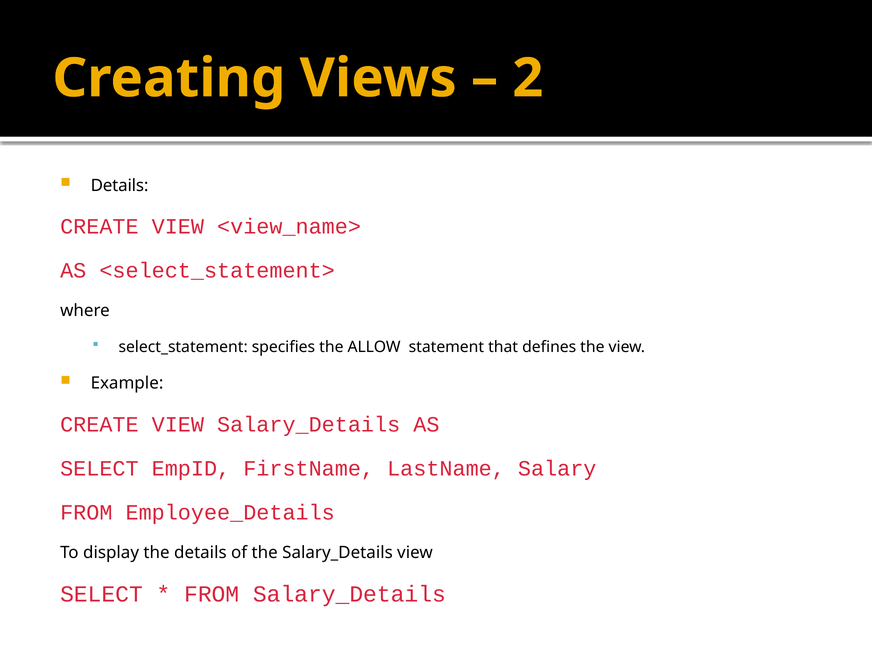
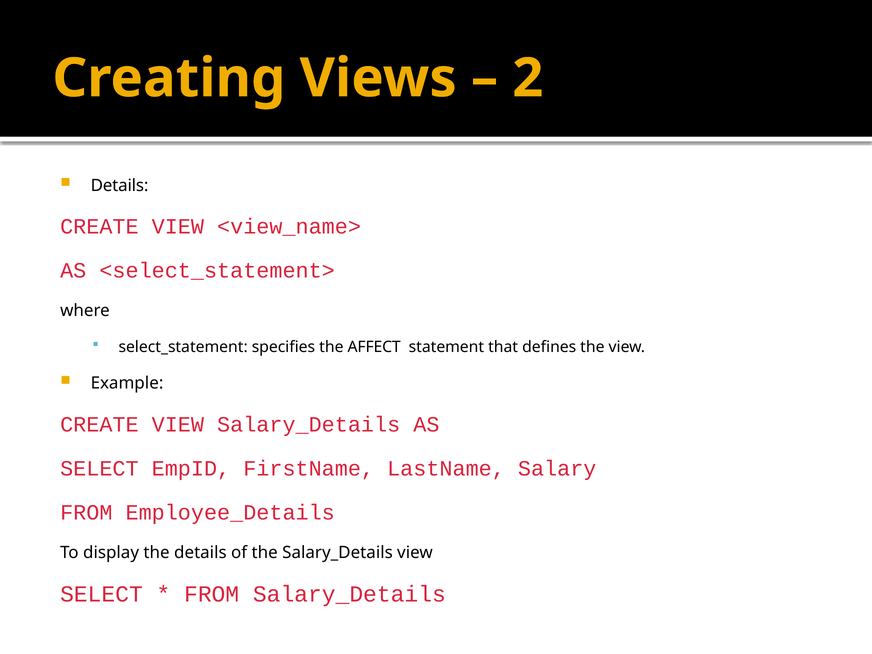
ALLOW: ALLOW -> AFFECT (374, 347)
